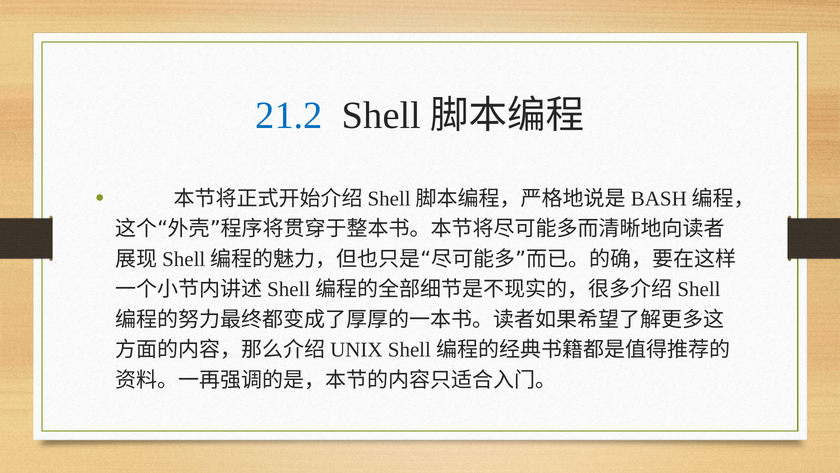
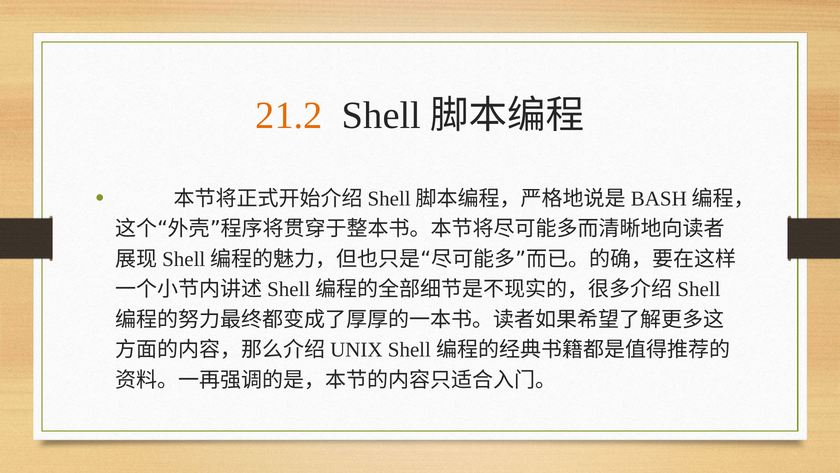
21.2 colour: blue -> orange (289, 115)
